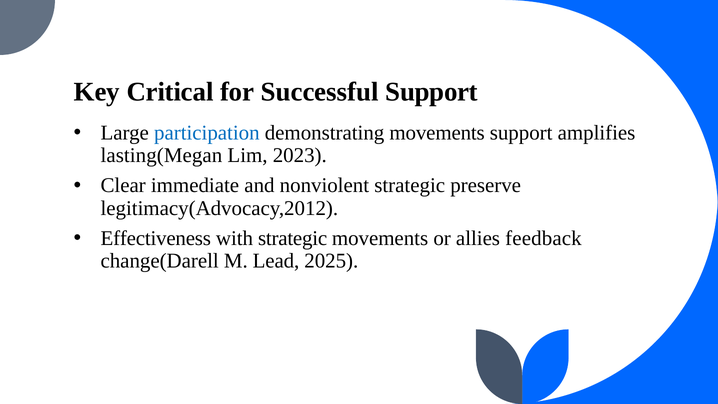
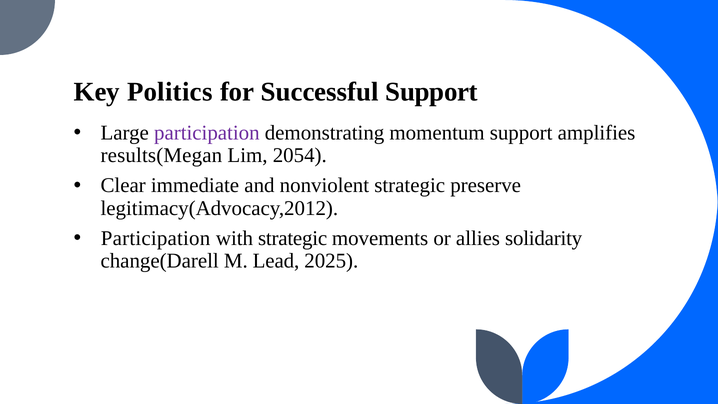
Critical: Critical -> Politics (170, 92)
participation colour: blue -> purple (207, 133)
demonstrating movements: movements -> momentum (437, 133)
lasting(Megan: lasting(Megan -> results(Megan (161, 155)
2023: 2023 -> 2054 (300, 155)
Effectiveness: Effectiveness -> Participation (156, 238)
feedback: feedback -> solidarity (544, 238)
